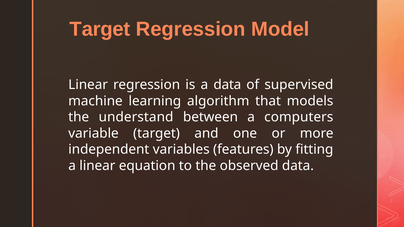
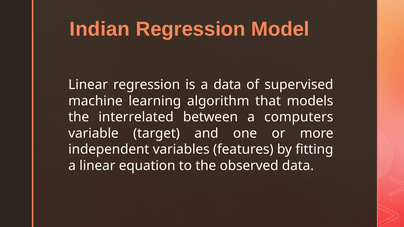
Target: Target -> Indian (100, 29)
understand: understand -> interrelated (136, 117)
